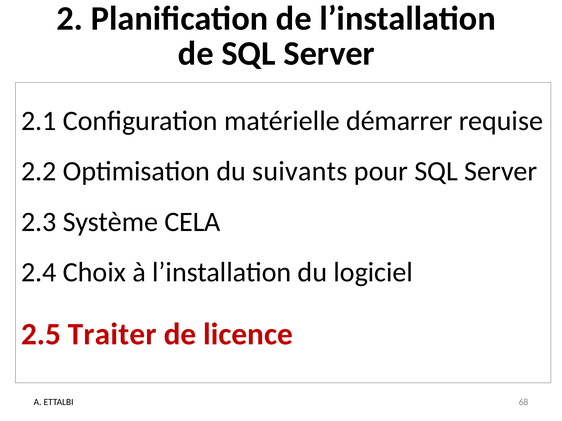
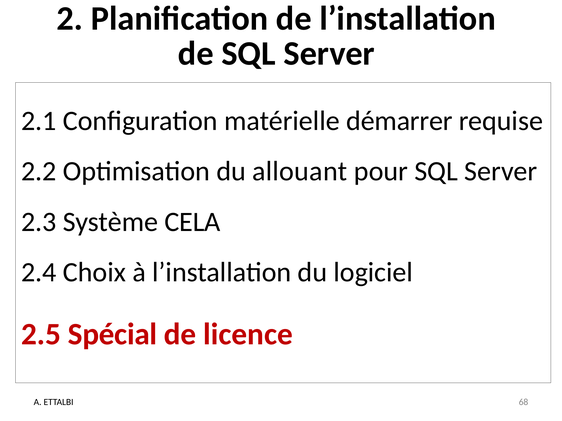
suivants: suivants -> allouant (300, 172)
Traiter: Traiter -> Spécial (113, 335)
